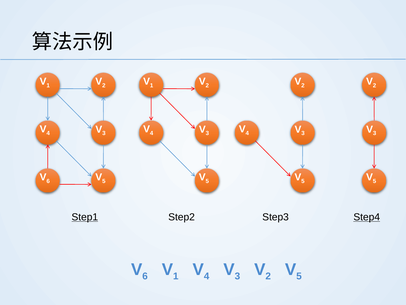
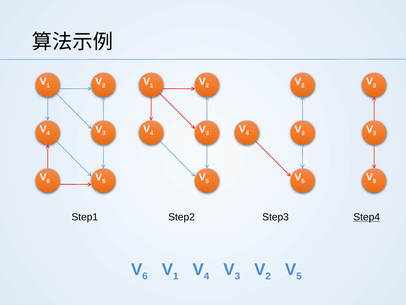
Step1 underline: present -> none (85, 217)
